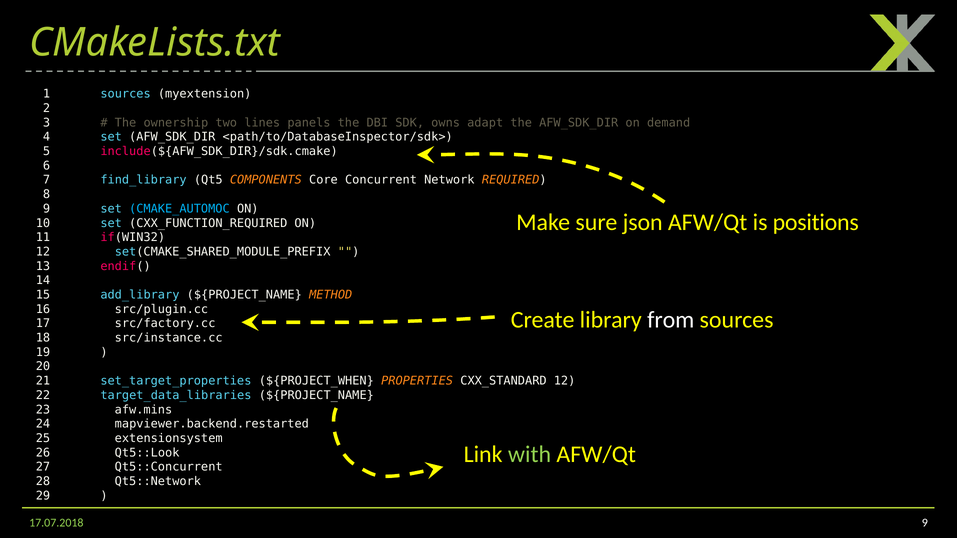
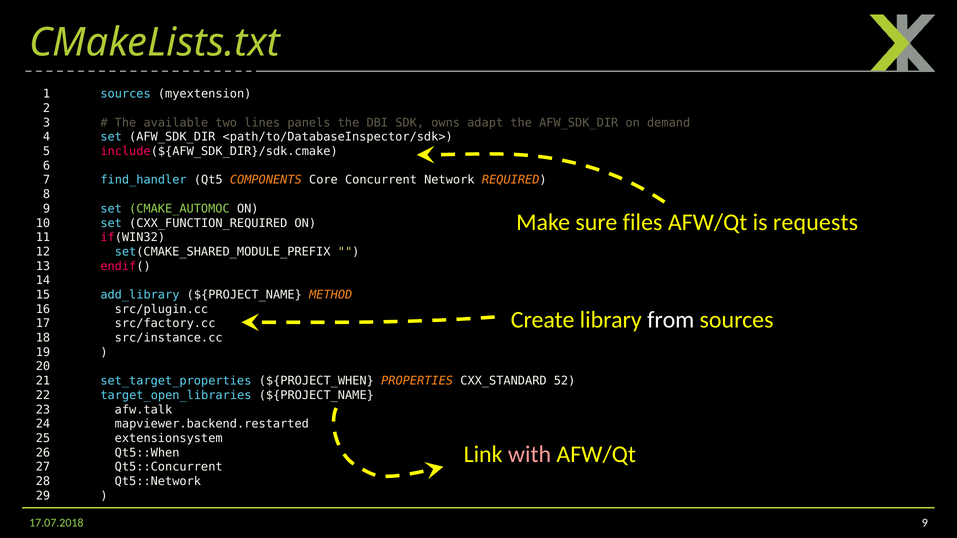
ownership: ownership -> available (176, 123)
find_library: find_library -> find_handler (144, 180)
CMAKE_AUTOMOC colour: light blue -> light green (179, 209)
json: json -> files (643, 222)
positions: positions -> requests (816, 222)
CXX_STANDARD 12: 12 -> 52 (565, 381)
target_data_libraries: target_data_libraries -> target_open_libraries (176, 395)
afw.mins: afw.mins -> afw.talk (143, 410)
with colour: light green -> pink (530, 454)
Qt5::Look: Qt5::Look -> Qt5::When (147, 453)
